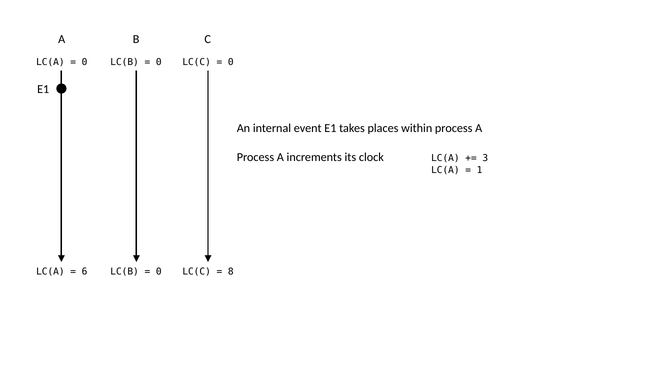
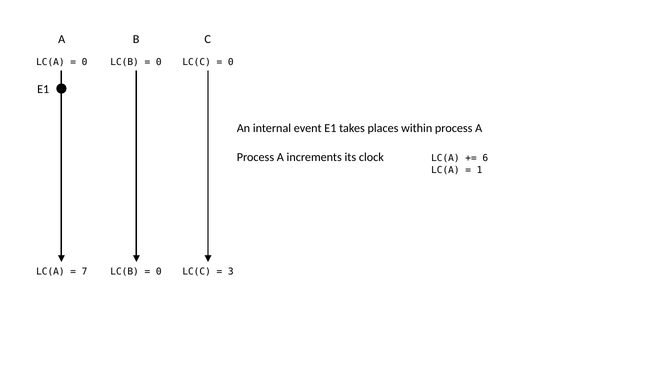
3: 3 -> 6 (485, 158)
6: 6 -> 7 (85, 271)
8: 8 -> 3 (231, 271)
